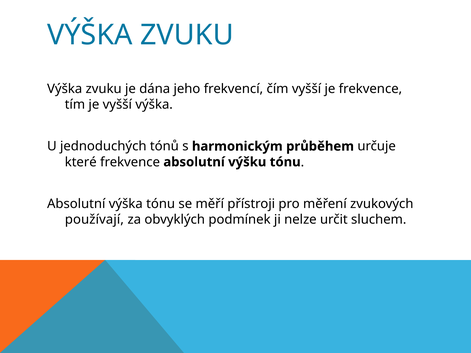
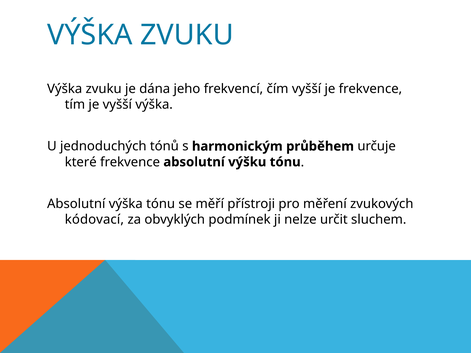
používají: používají -> kódovací (94, 220)
